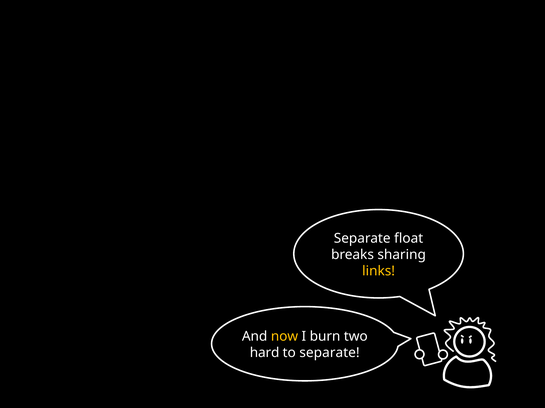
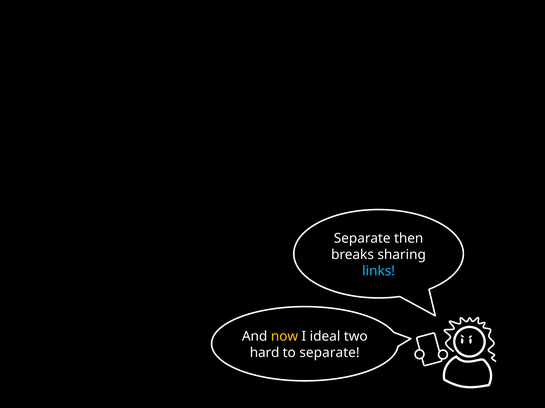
float: float -> then (409, 239)
links colour: yellow -> light blue (379, 272)
burn: burn -> ideal (325, 337)
